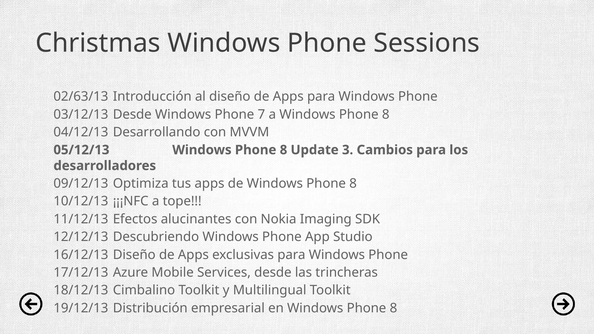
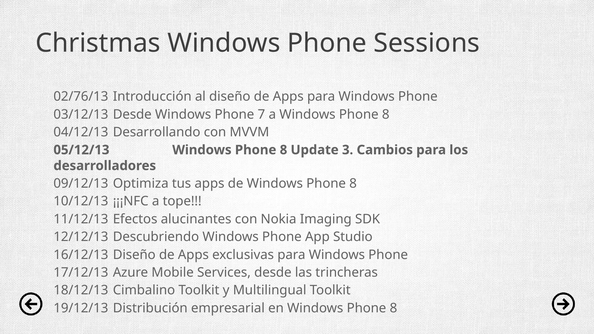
02/63/13: 02/63/13 -> 02/76/13 (81, 97)
